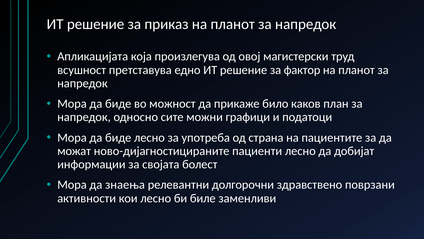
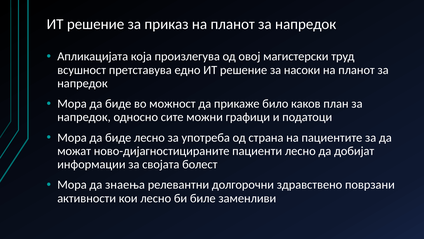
фактор: фактор -> насоки (302, 70)
